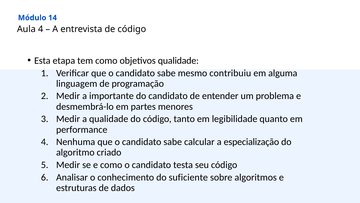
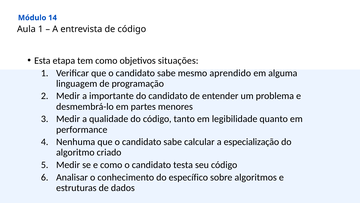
Aula 4: 4 -> 1 (41, 29)
objetivos qualidade: qualidade -> situações (178, 60)
contribuiu: contribuiu -> aprendido (230, 73)
suficiente: suficiente -> específico (188, 177)
